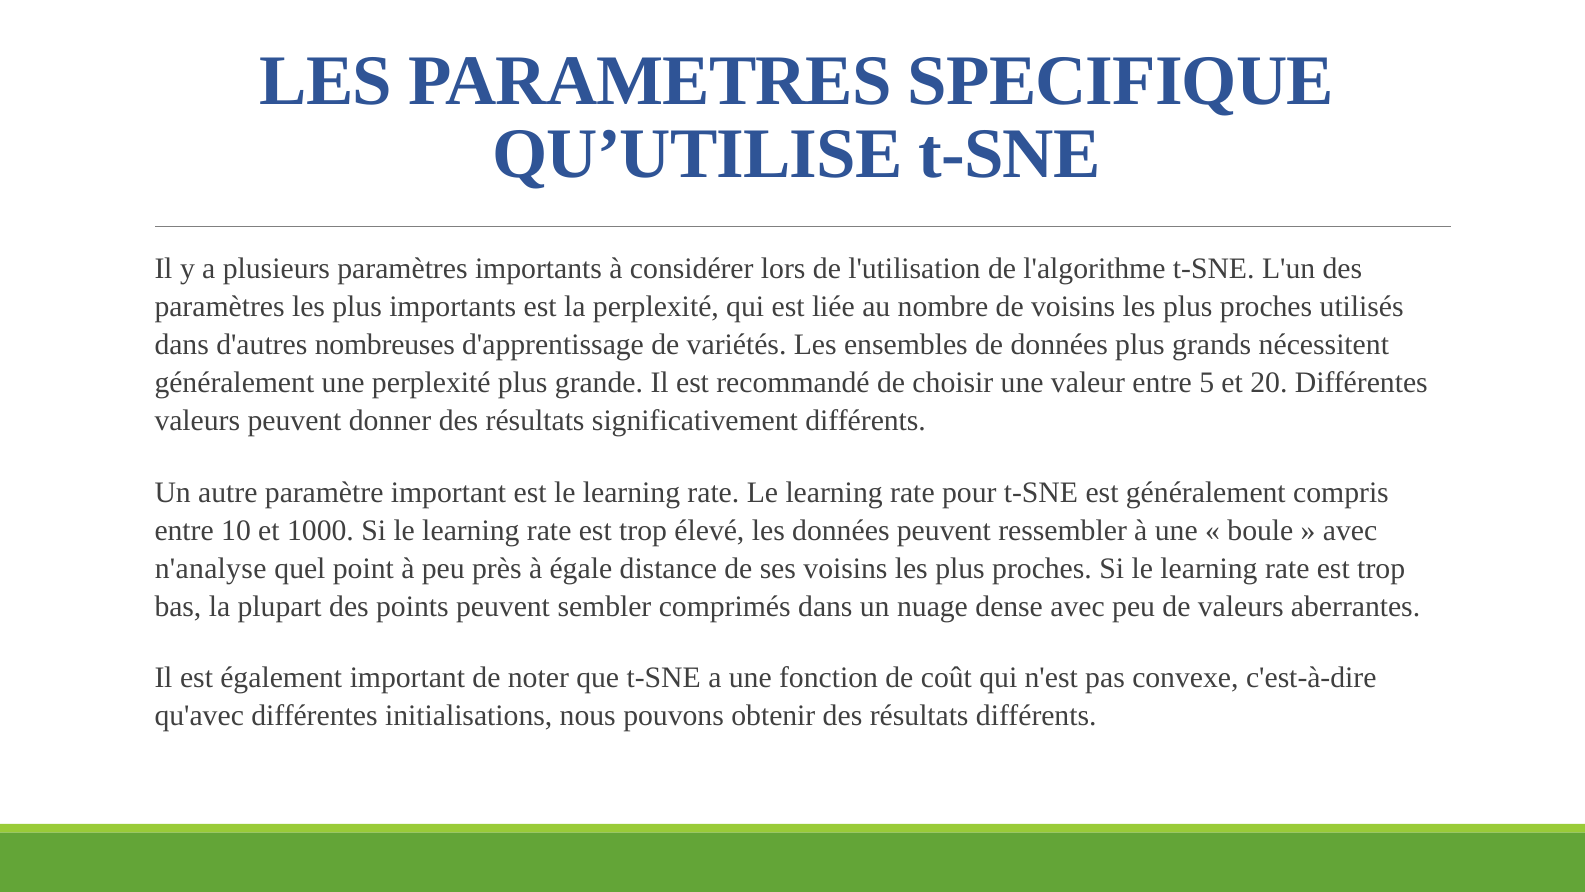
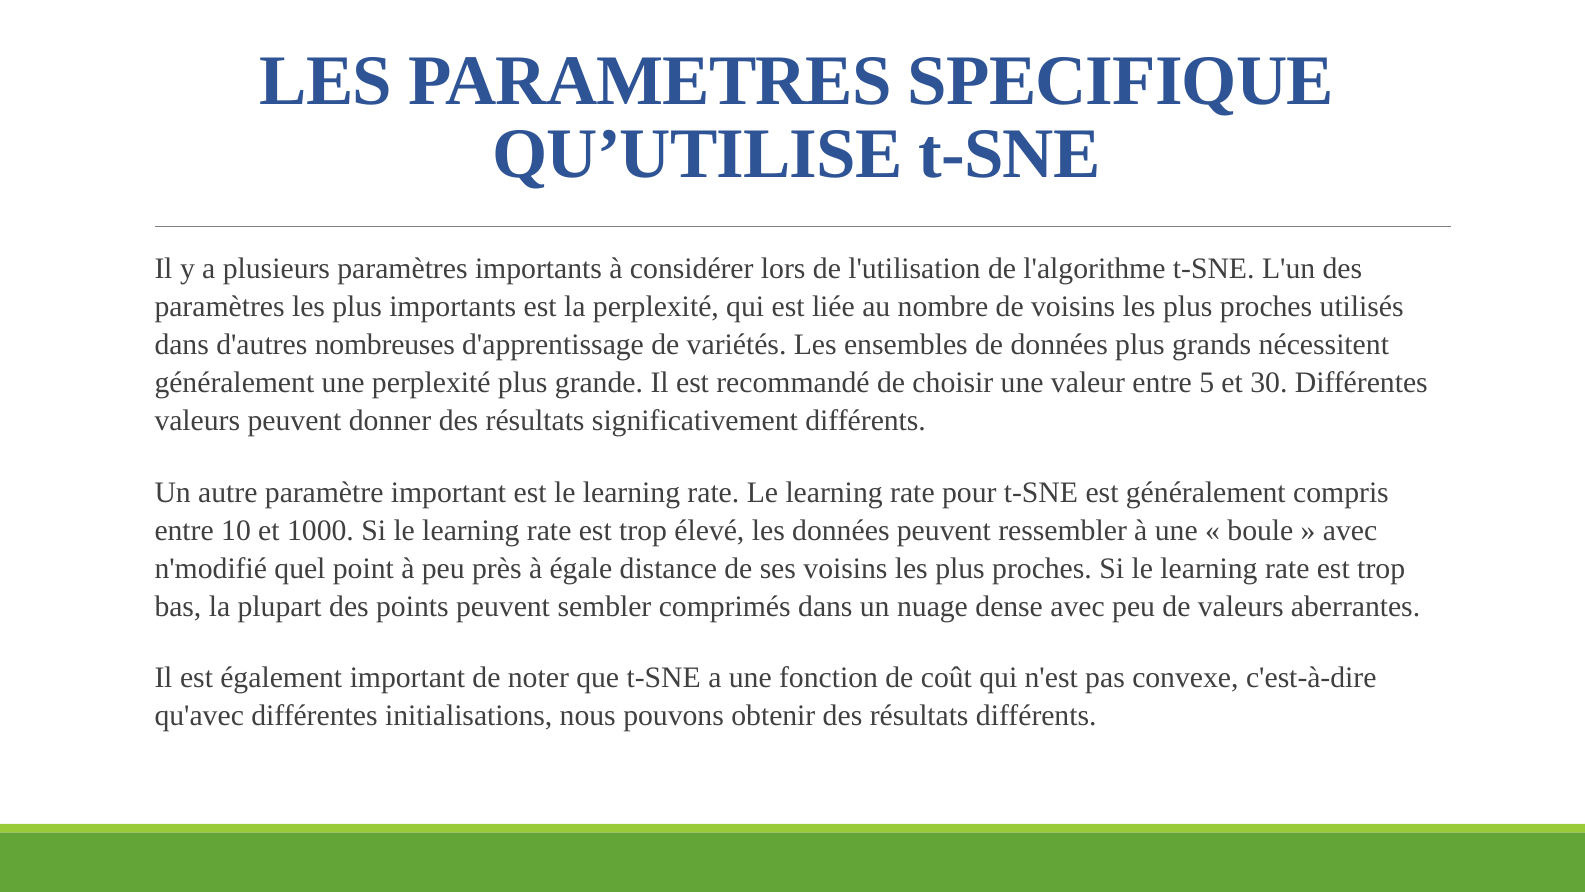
20: 20 -> 30 (1269, 383)
n'analyse: n'analyse -> n'modifié (211, 568)
